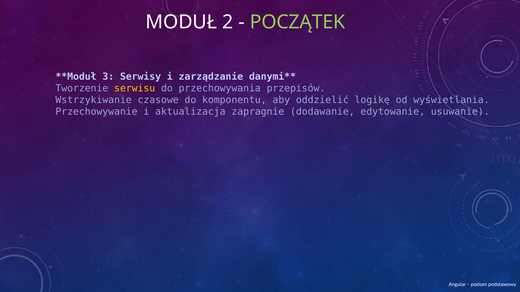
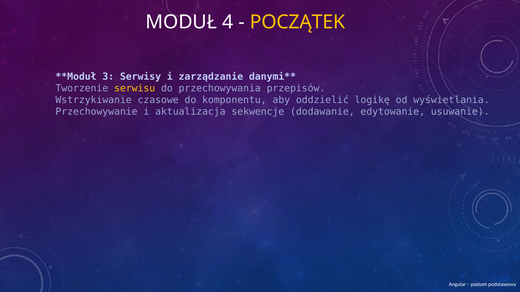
2: 2 -> 4 (228, 22)
POCZĄTEK colour: light green -> yellow (297, 22)
zapragnie: zapragnie -> sekwencje (258, 112)
